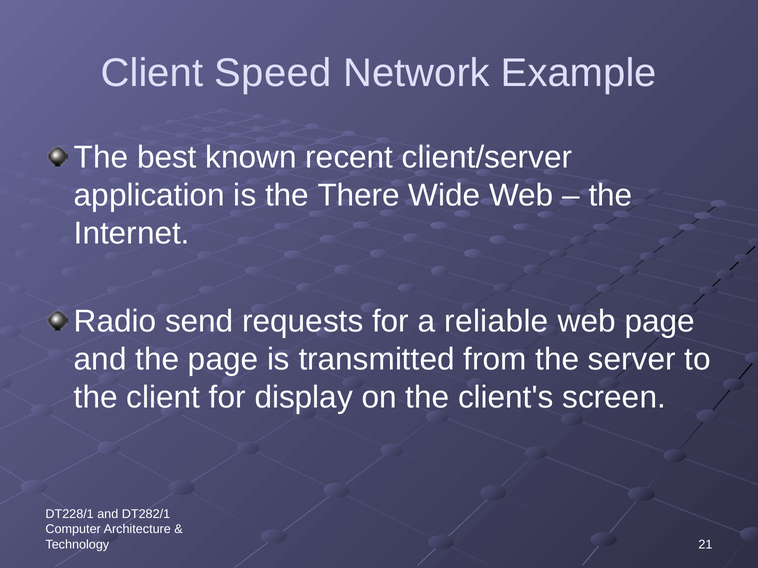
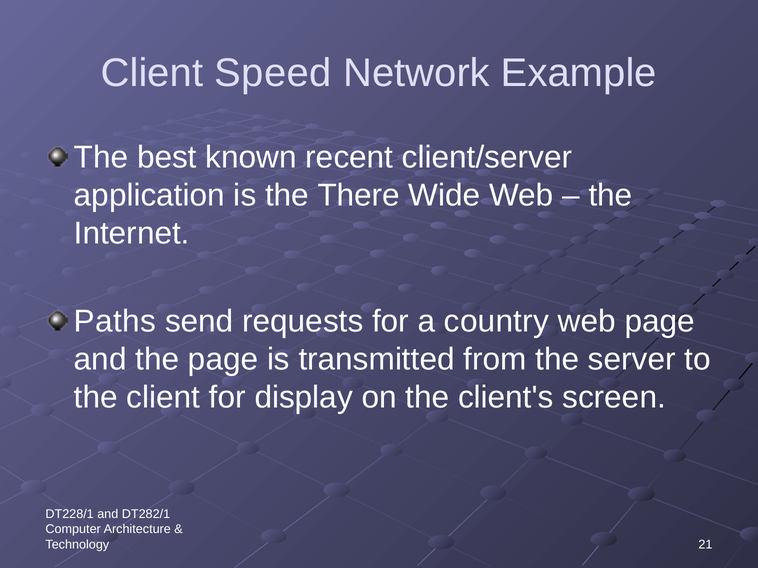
Radio: Radio -> Paths (115, 322)
reliable: reliable -> country (496, 322)
